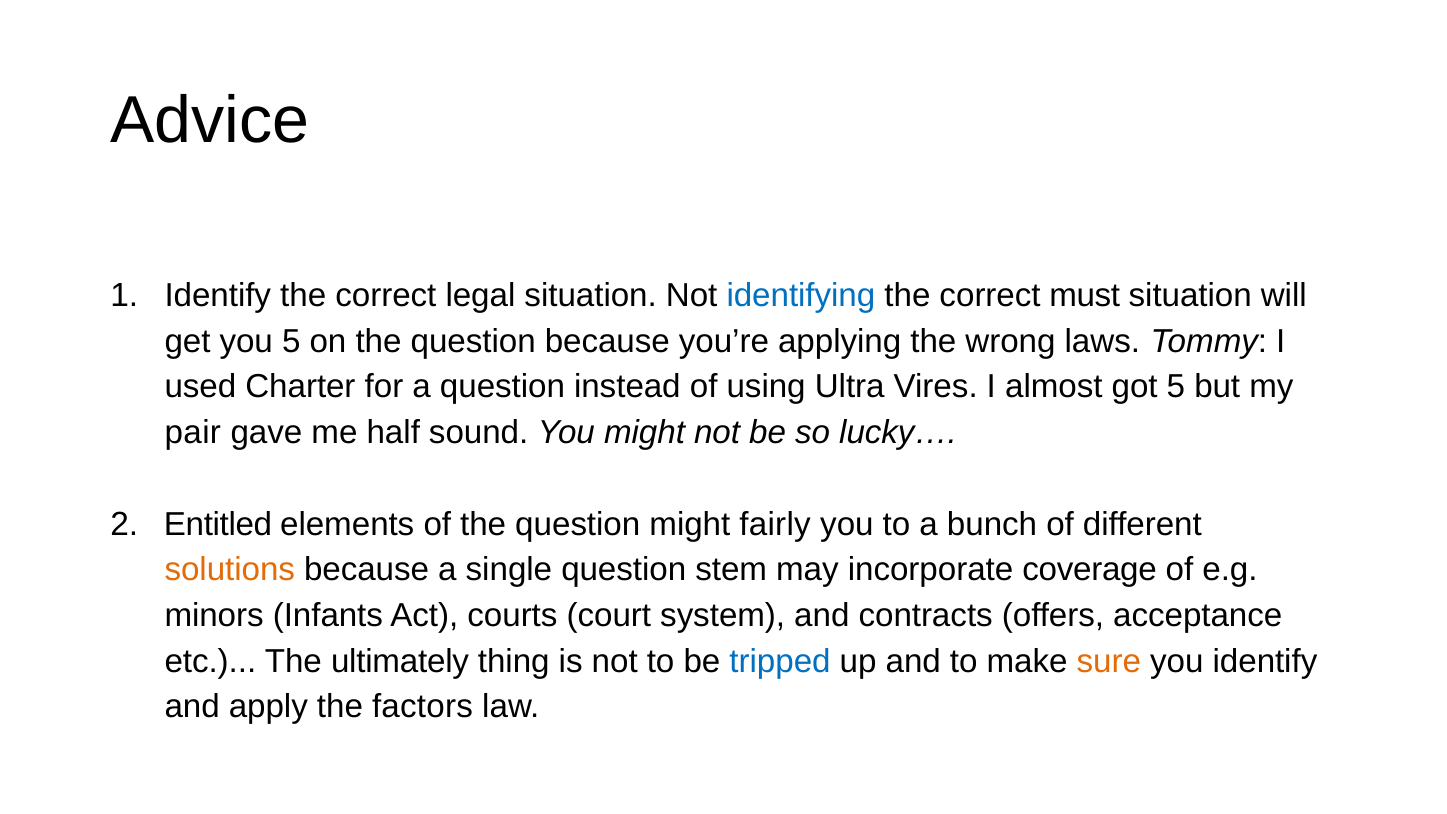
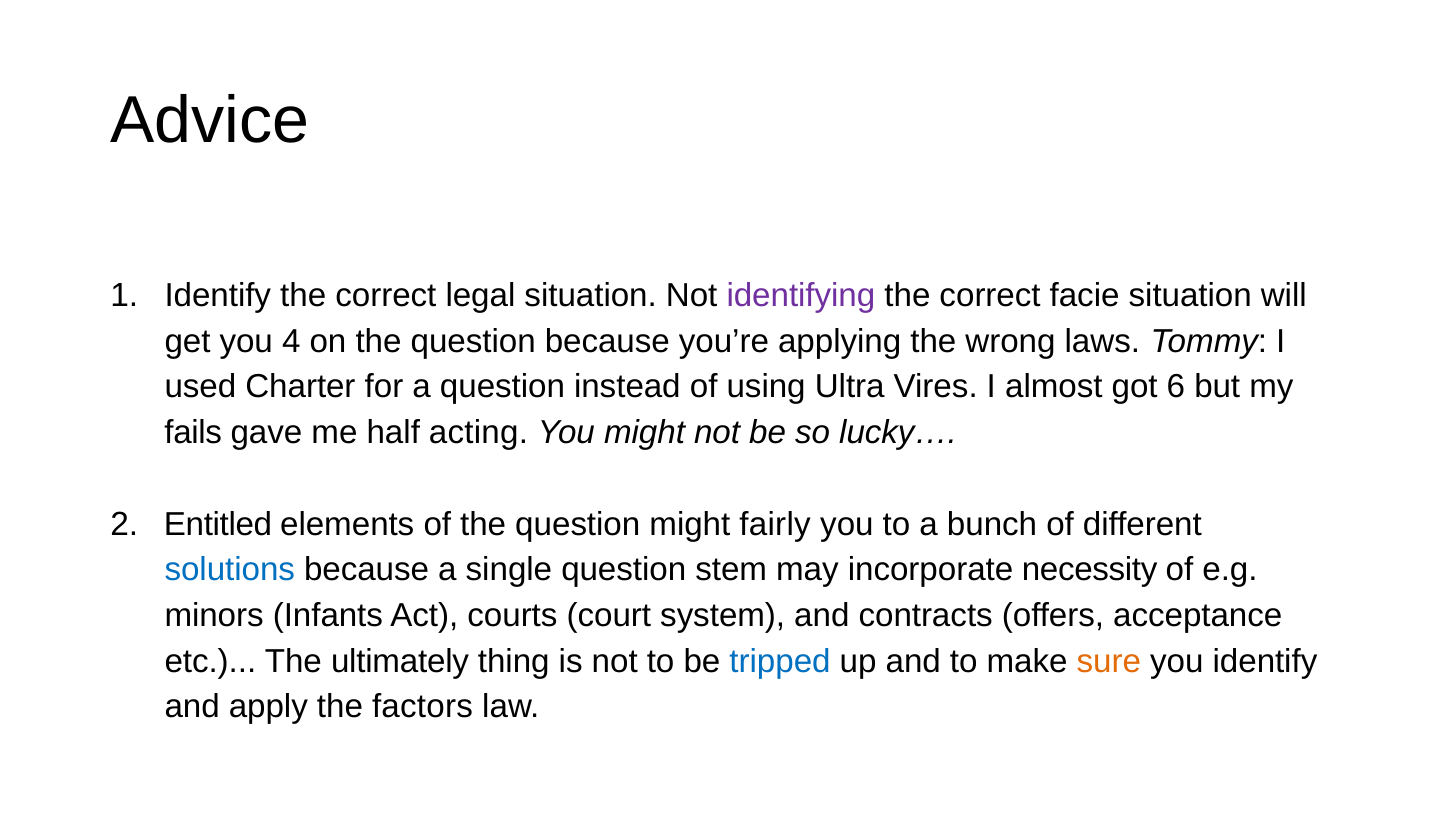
identifying colour: blue -> purple (801, 295)
must: must -> facie (1085, 295)
you 5: 5 -> 4 (291, 341)
got 5: 5 -> 6 (1176, 387)
pair: pair -> fails (193, 433)
sound: sound -> acting (478, 433)
solutions colour: orange -> blue (230, 570)
coverage: coverage -> necessity (1090, 570)
